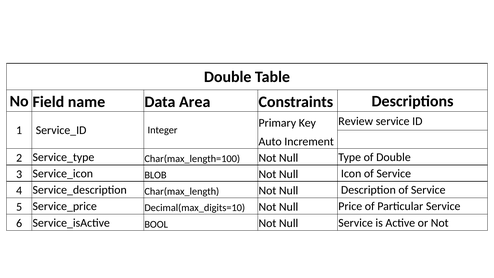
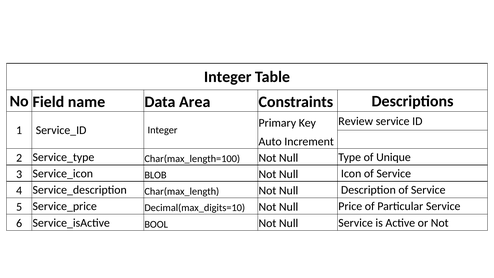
Double: Double -> Integer (228, 77)
of Double: Double -> Unique (393, 157)
